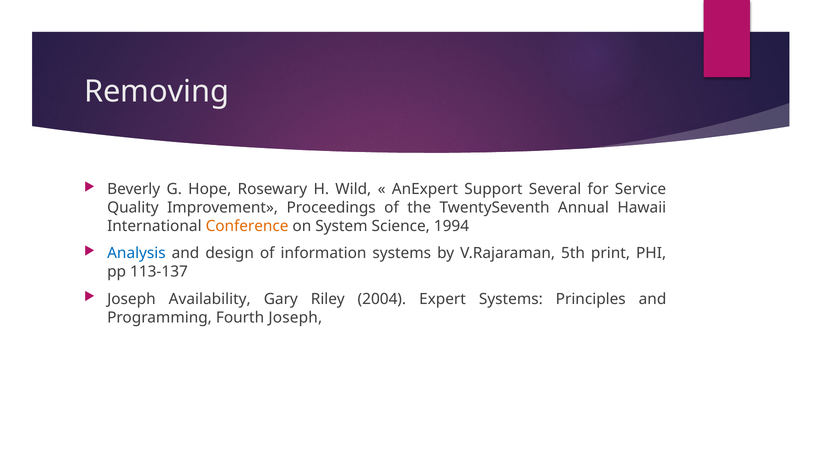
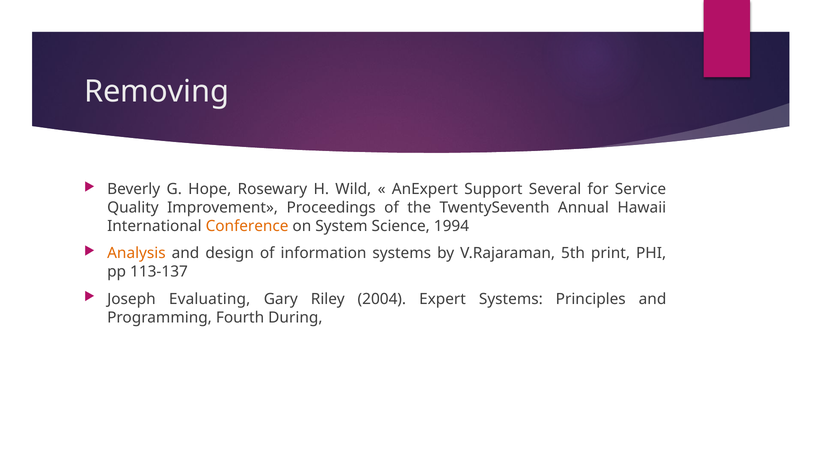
Analysis colour: blue -> orange (136, 253)
Availability: Availability -> Evaluating (210, 299)
Fourth Joseph: Joseph -> During (295, 317)
